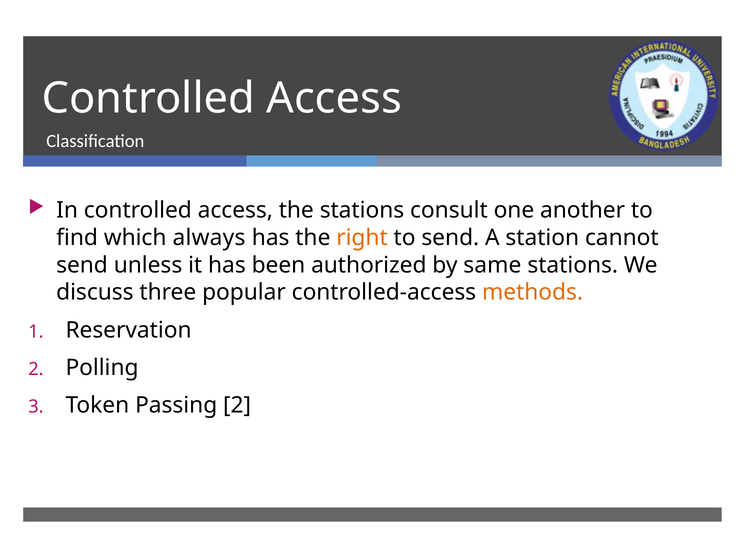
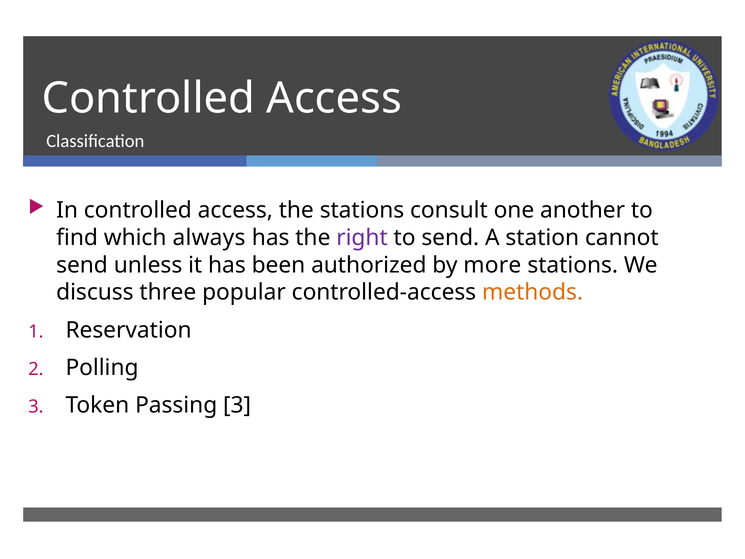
right colour: orange -> purple (362, 238)
same: same -> more (492, 265)
Passing 2: 2 -> 3 (237, 405)
